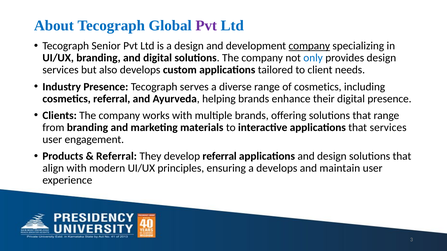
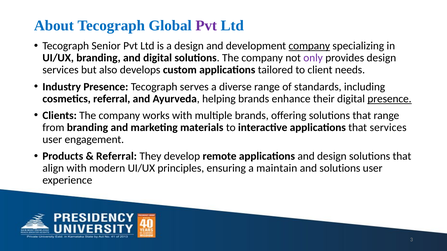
only colour: blue -> purple (313, 58)
of cosmetics: cosmetics -> standards (318, 87)
presence underline: none -> present (389, 99)
develop referral: referral -> remote (220, 156)
a develops: develops -> maintain (277, 169)
and maintain: maintain -> solutions (340, 169)
